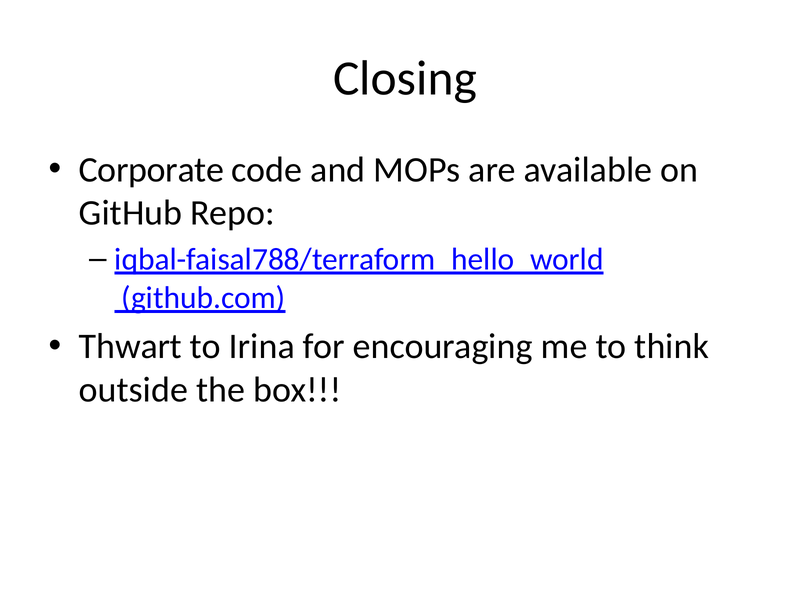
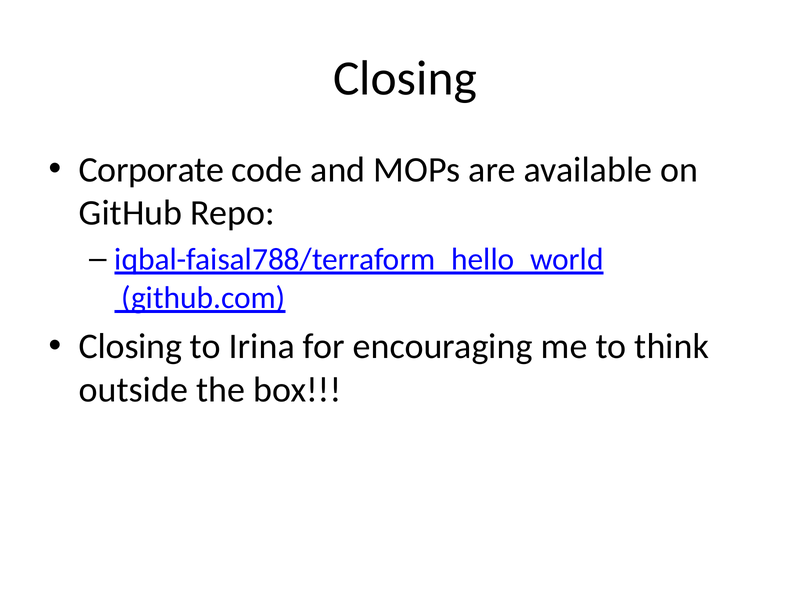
Thwart: Thwart -> Closing (130, 347)
